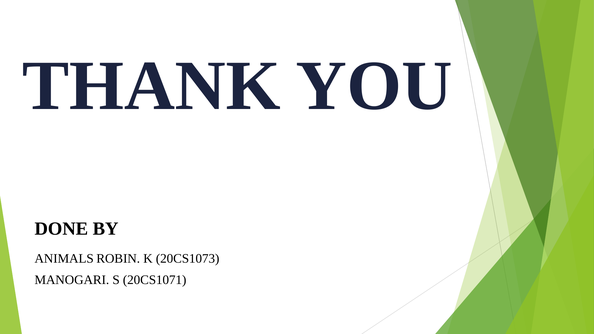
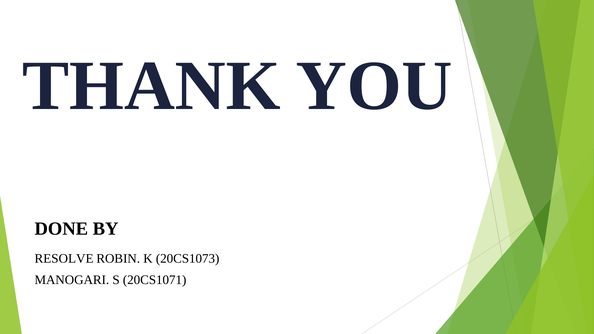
ANIMALS: ANIMALS -> RESOLVE (64, 258)
